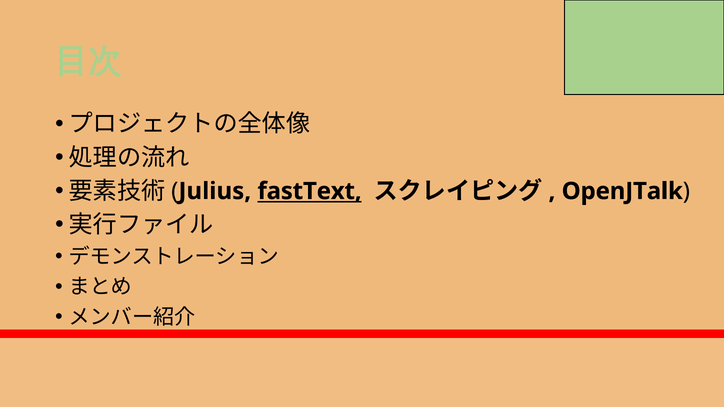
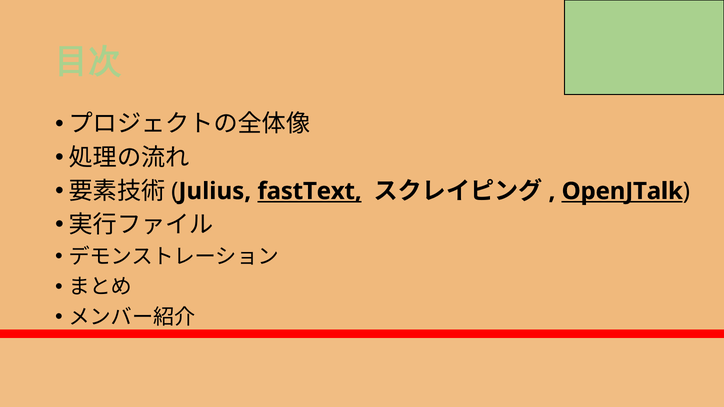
OpenJTalk underline: none -> present (622, 191)
